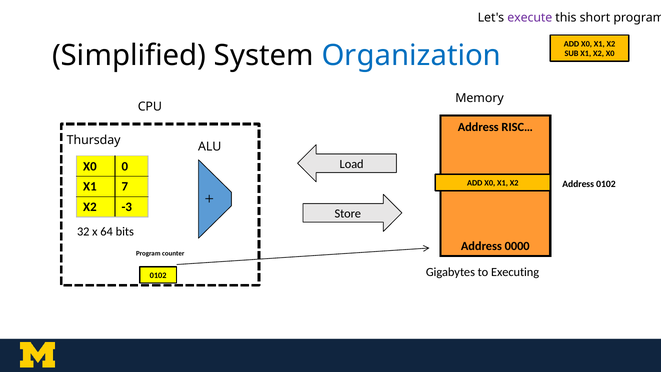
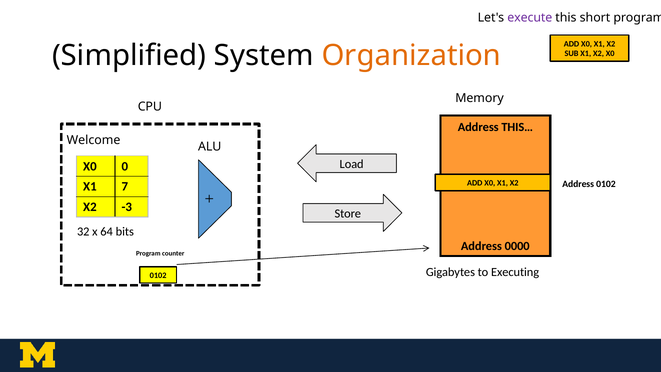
Organization colour: blue -> orange (411, 56)
RISC…: RISC… -> THIS… (517, 127)
Thursday: Thursday -> Welcome (94, 140)
